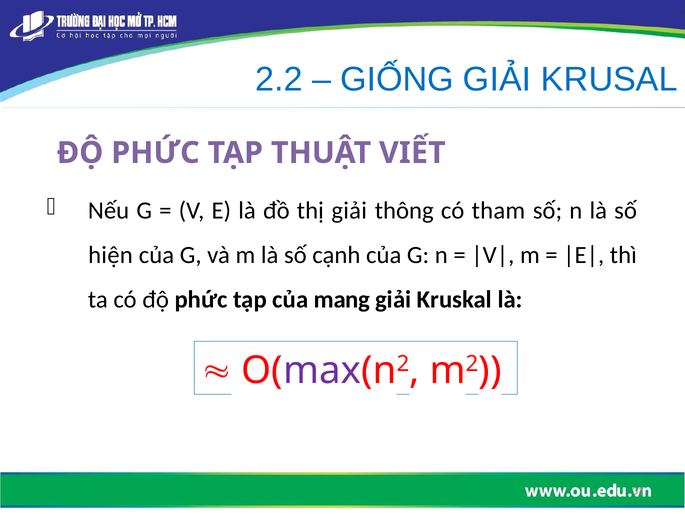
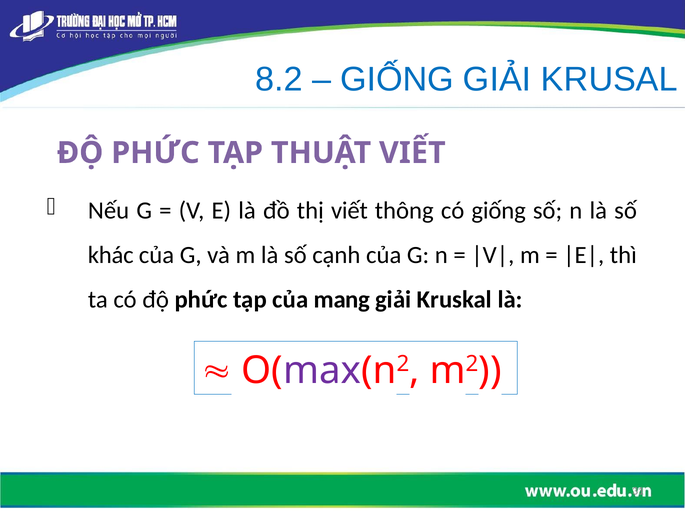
2.2: 2.2 -> 8.2 (279, 79)
thị giải: giải -> viết (349, 210)
có tham: tham -> giống (499, 210)
hiện: hiện -> khác (111, 255)
